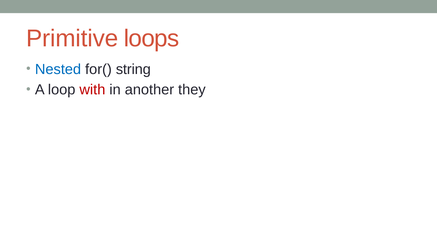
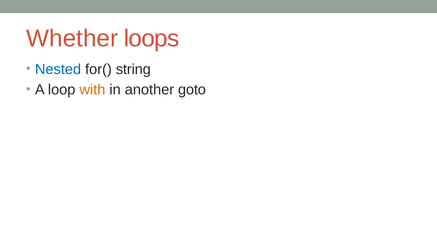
Primitive: Primitive -> Whether (72, 39)
with colour: red -> orange (92, 90)
they: they -> goto (192, 90)
